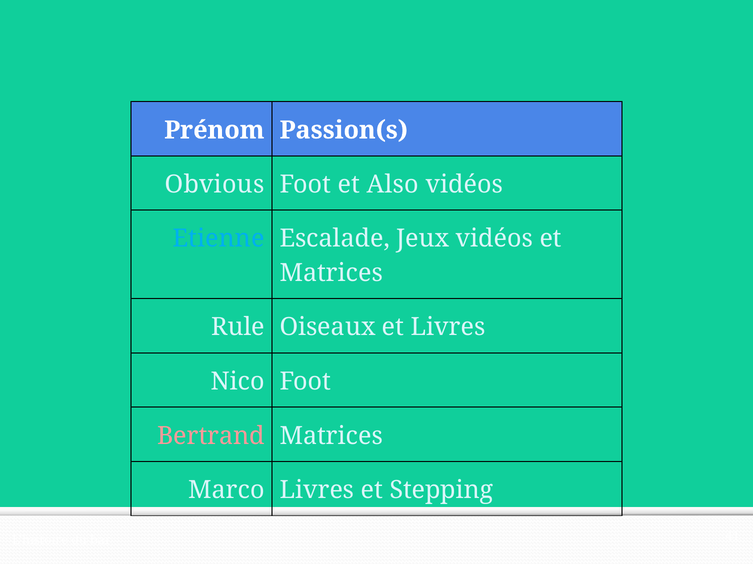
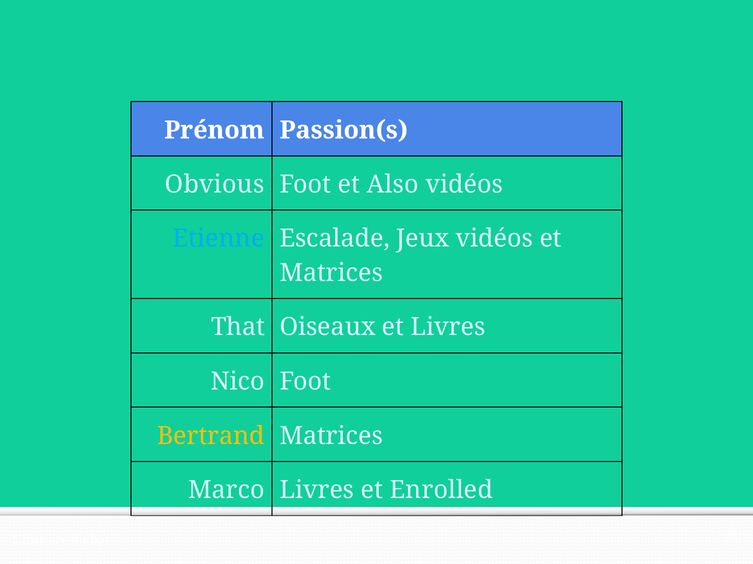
Rule: Rule -> That (238, 328)
Bertrand colour: pink -> yellow (211, 436)
Stepping: Stepping -> Enrolled (441, 491)
